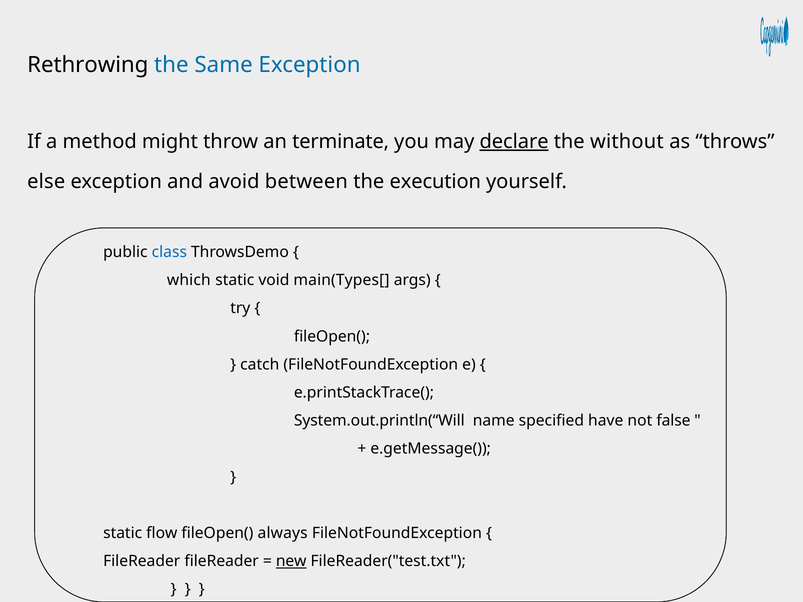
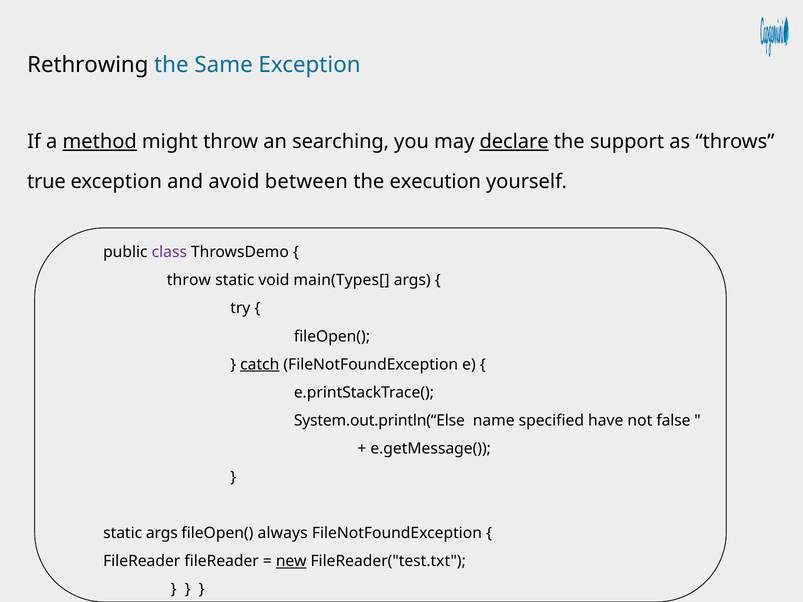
method underline: none -> present (100, 142)
terminate: terminate -> searching (341, 142)
without: without -> support (627, 142)
else: else -> true (46, 182)
class colour: blue -> purple (169, 252)
which: which -> throw (189, 280)
catch underline: none -> present (260, 365)
System.out.println(“Will: System.out.println(“Will -> System.out.println(“Else (379, 421)
static flow: flow -> args (162, 533)
